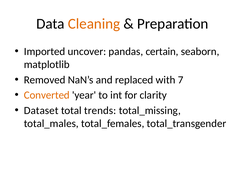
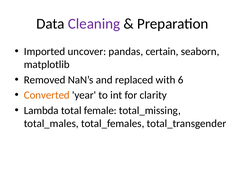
Cleaning colour: orange -> purple (94, 24)
7: 7 -> 6 (181, 80)
Dataset: Dataset -> Lambda (41, 110)
trends: trends -> female (100, 110)
